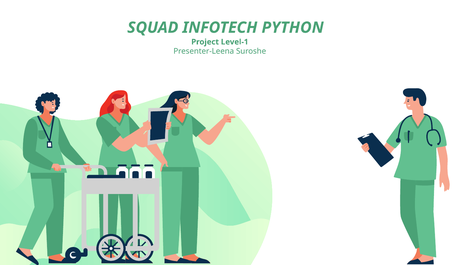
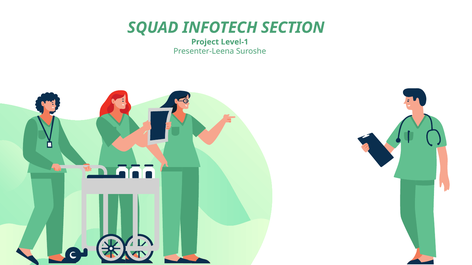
PYTHON: PYTHON -> SECTION (293, 28)
